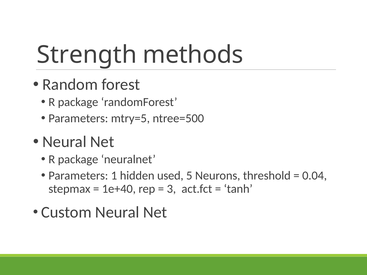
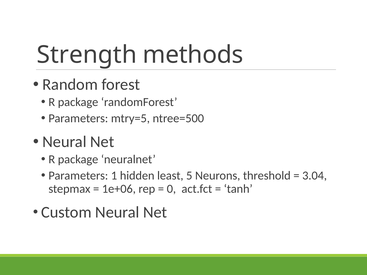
used: used -> least (170, 176)
0.04: 0.04 -> 3.04 (315, 176)
1e+40: 1e+40 -> 1e+06 (119, 189)
3: 3 -> 0 (171, 189)
